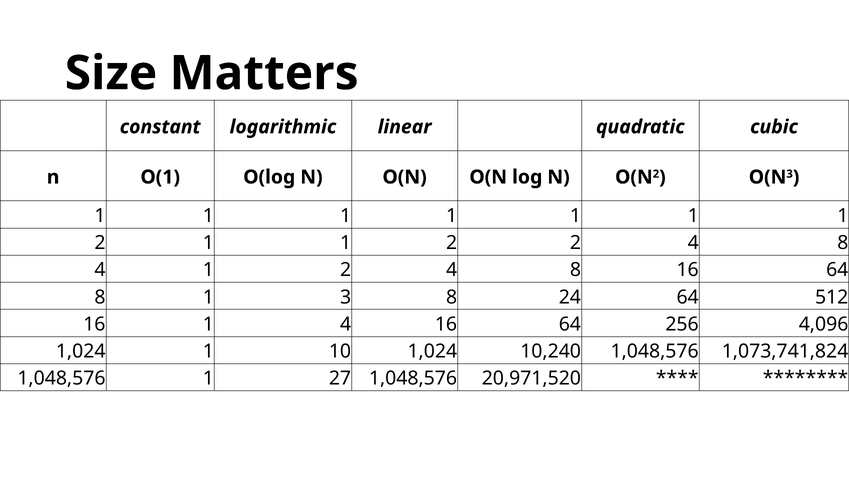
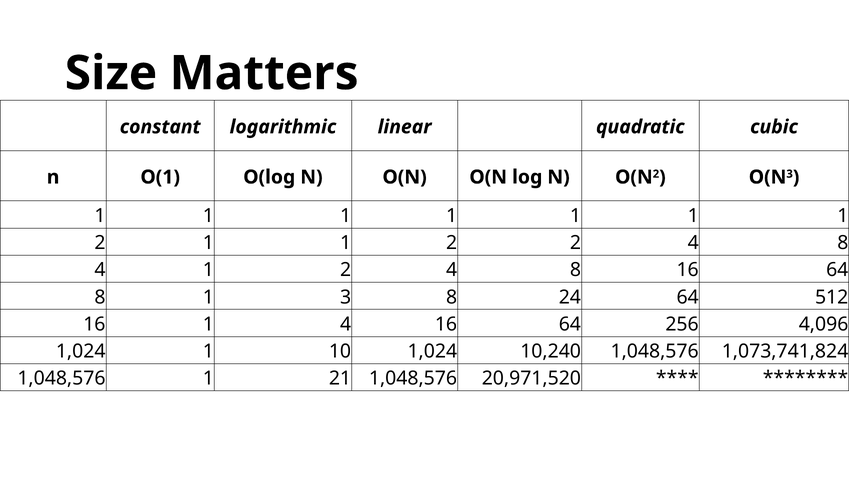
27: 27 -> 21 (340, 378)
